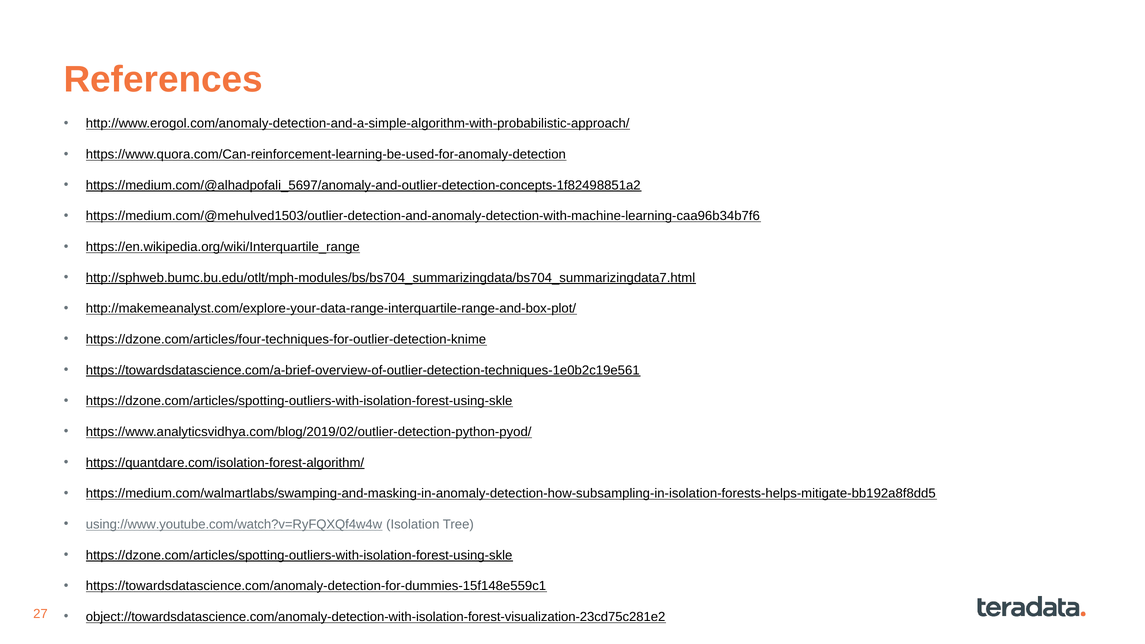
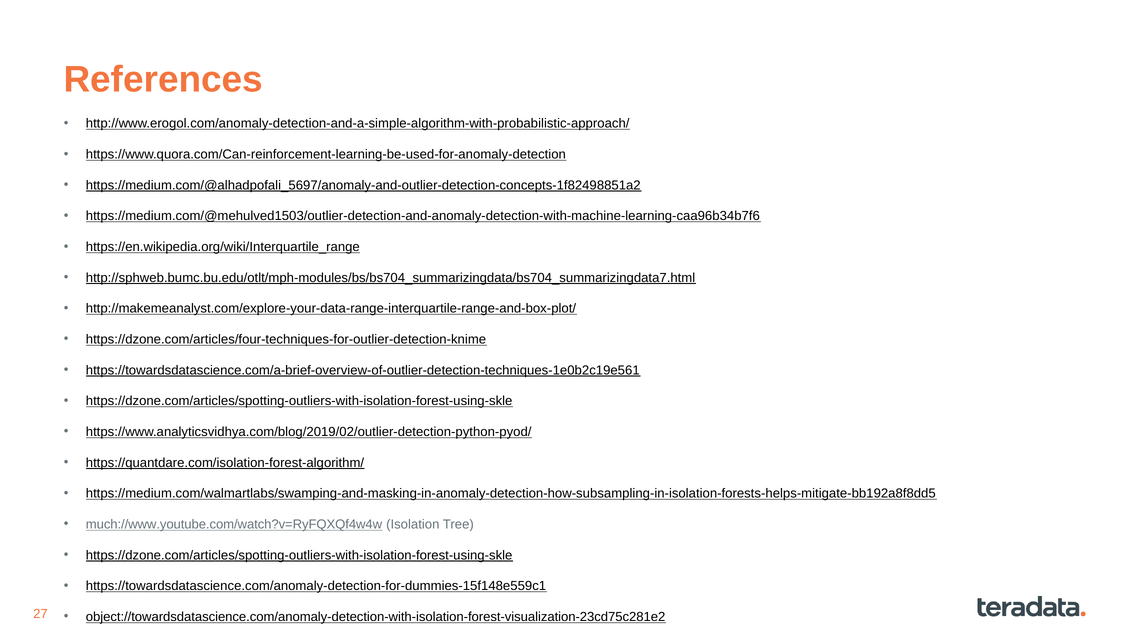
using://www.youtube.com/watch?v=RyFQXQf4w4w: using://www.youtube.com/watch?v=RyFQXQf4w4w -> much://www.youtube.com/watch?v=RyFQXQf4w4w (234, 524)
